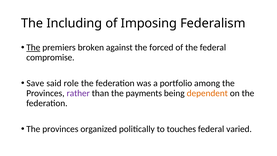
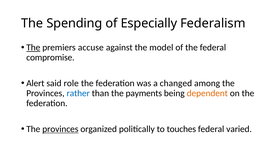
Including: Including -> Spending (74, 23)
Imposing: Imposing -> Especially (149, 23)
broken: broken -> accuse (91, 47)
forced: forced -> model (161, 47)
Save: Save -> Alert (35, 83)
portfolio: portfolio -> changed (176, 83)
rather colour: purple -> blue (78, 93)
provinces underline: none -> present (60, 129)
